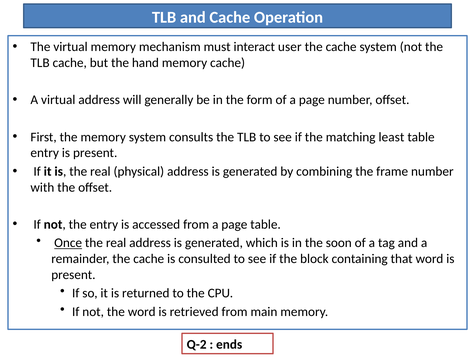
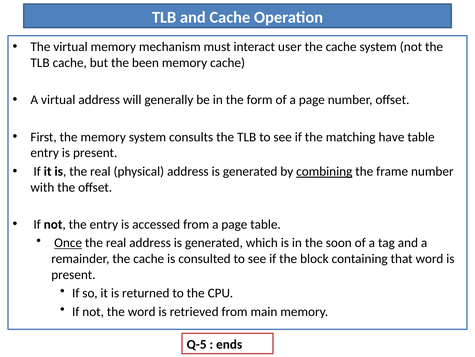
hand: hand -> been (145, 63)
least: least -> have (391, 137)
combining underline: none -> present (324, 171)
Q-2: Q-2 -> Q-5 (197, 344)
